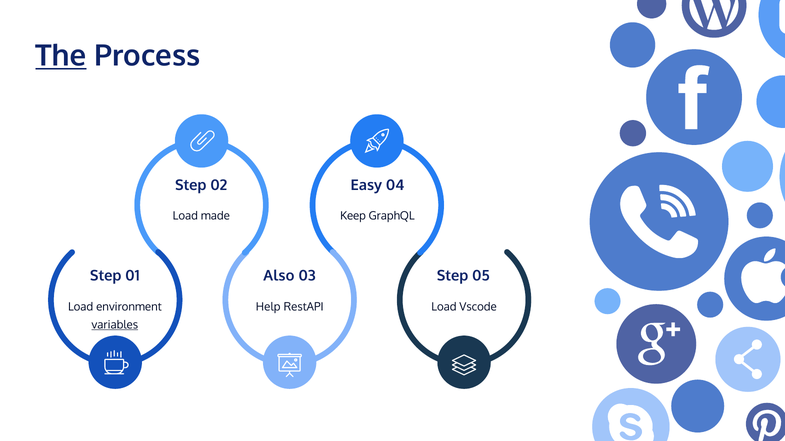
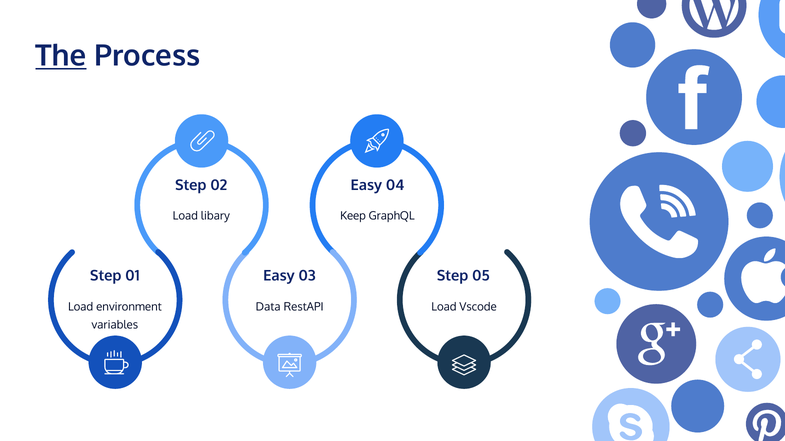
made: made -> libary (215, 216)
Also: Also -> Easy (279, 276)
Help: Help -> Data (268, 307)
variables underline: present -> none (115, 325)
